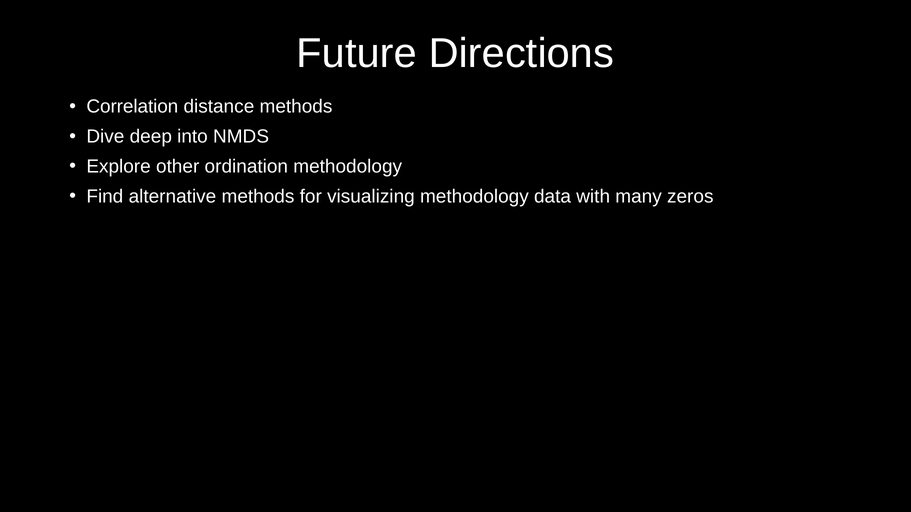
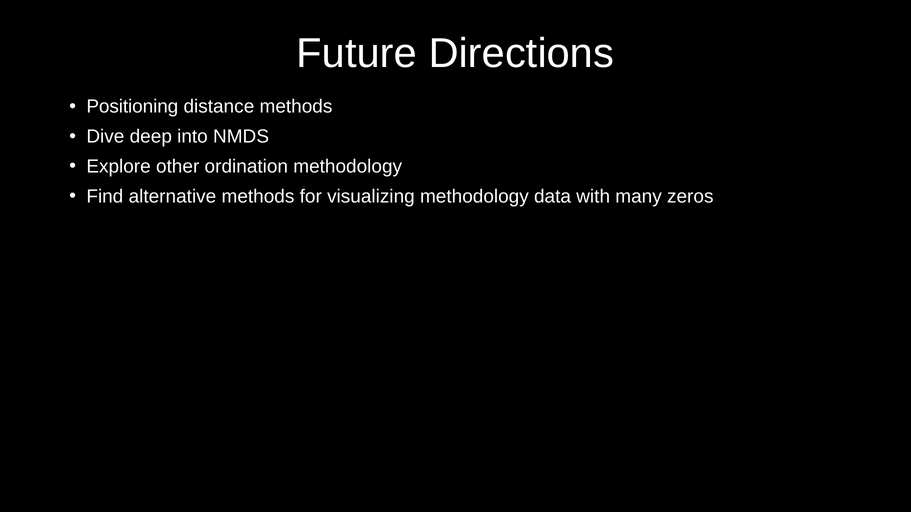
Correlation: Correlation -> Positioning (132, 107)
